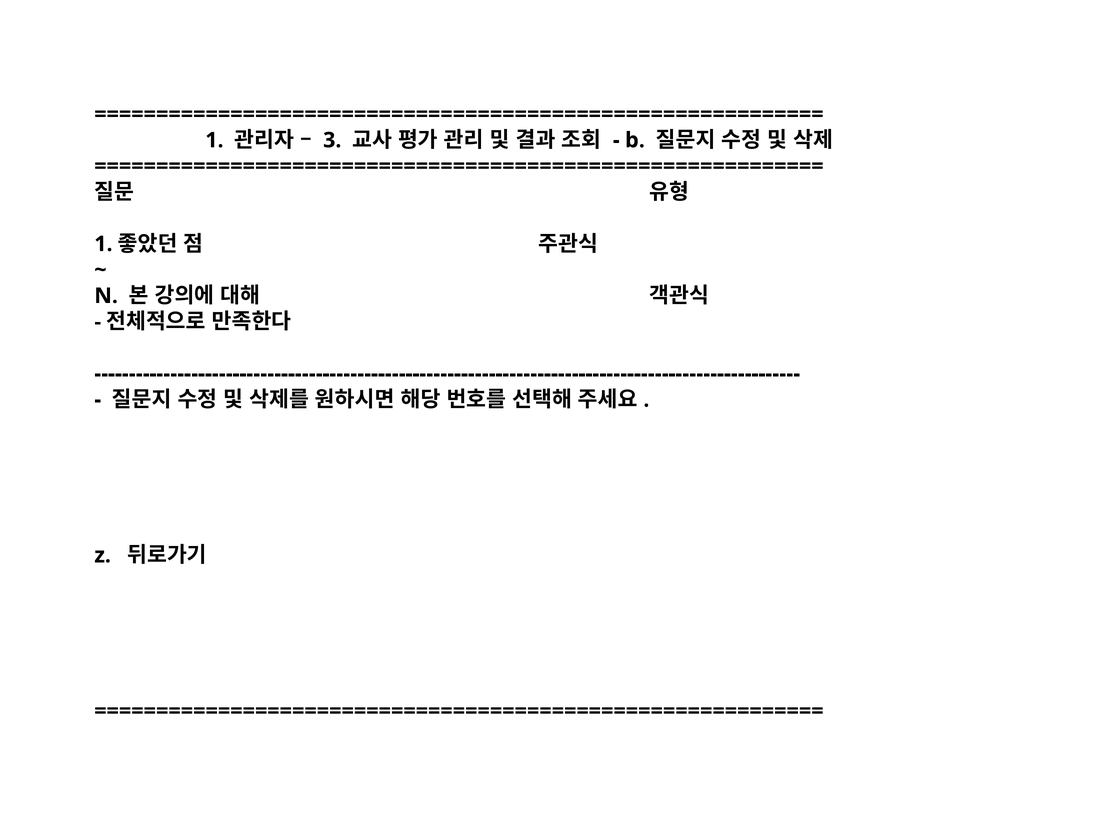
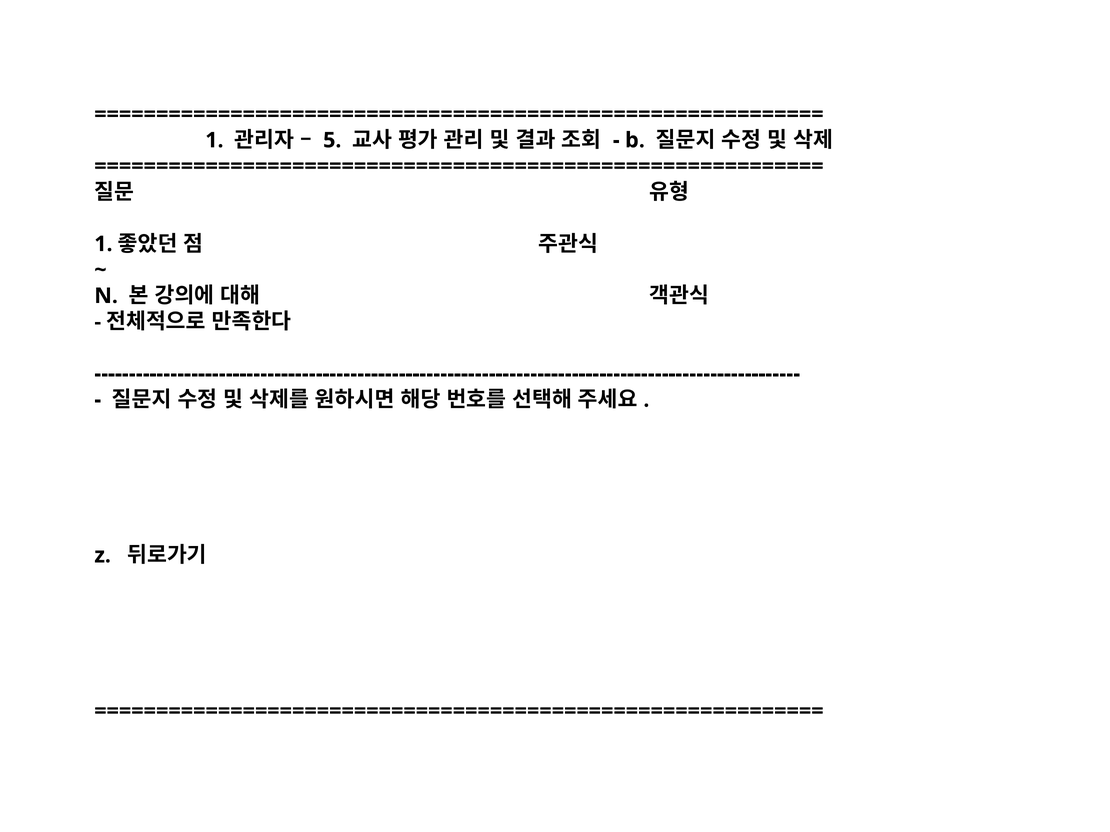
3: 3 -> 5 (332, 140)
